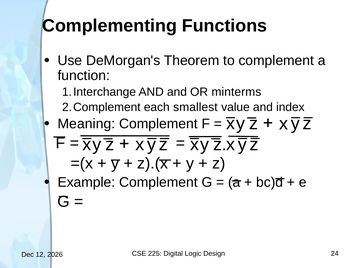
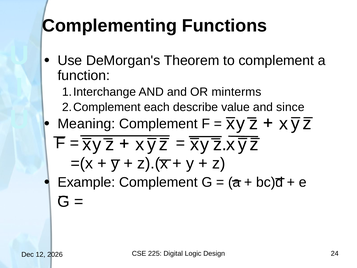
smallest: smallest -> describe (195, 107)
index: index -> since (290, 107)
